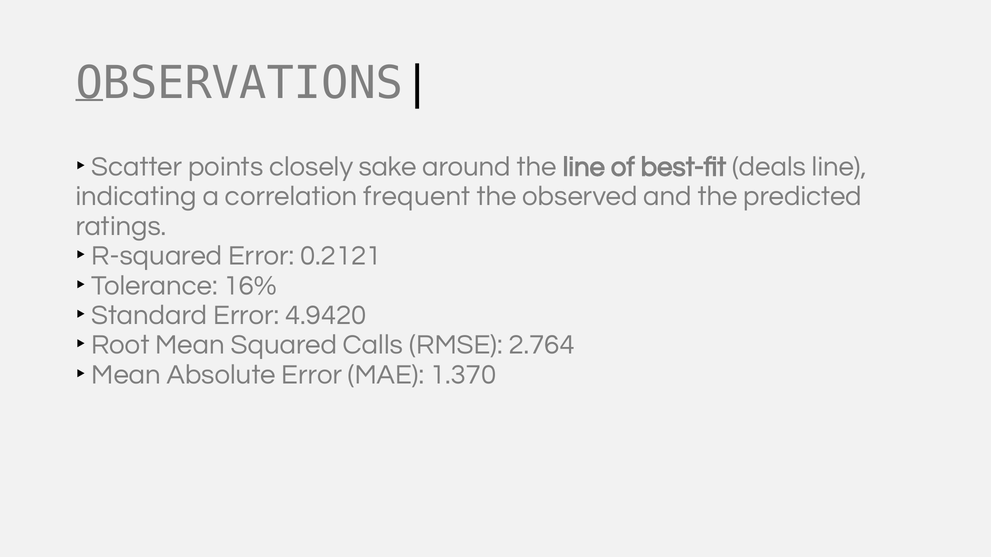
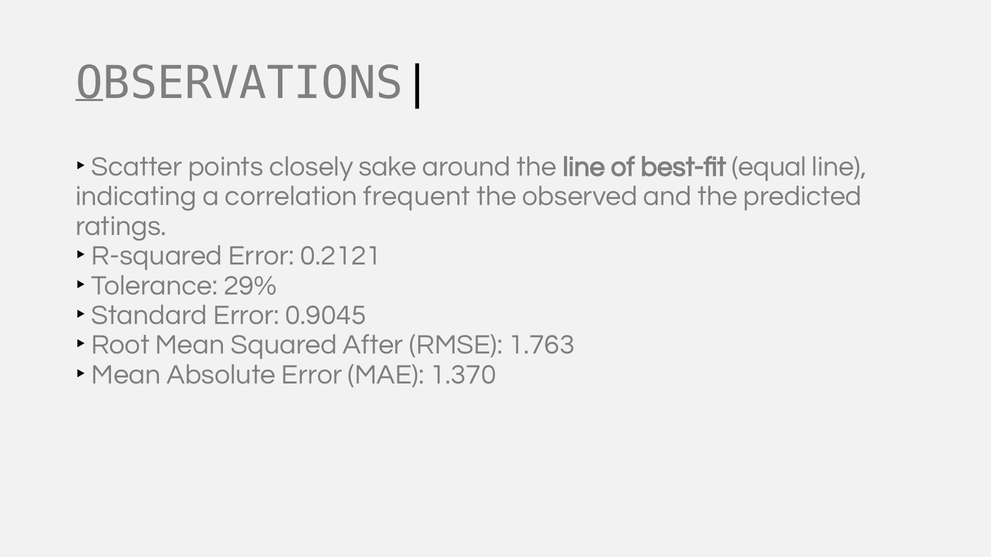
deals: deals -> equal (769, 167)
16%: 16% -> 29% (250, 286)
4.9420: 4.9420 -> 0.9045 (326, 315)
Calls: Calls -> After (373, 345)
2.764: 2.764 -> 1.763 (542, 345)
